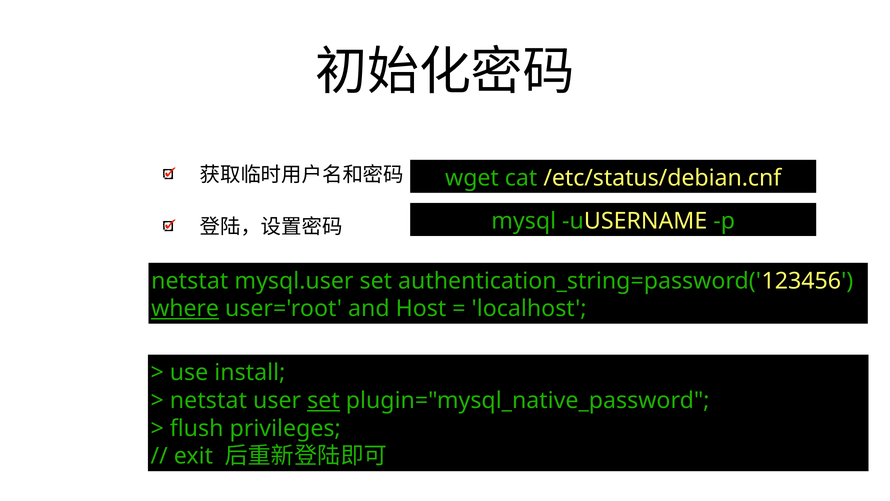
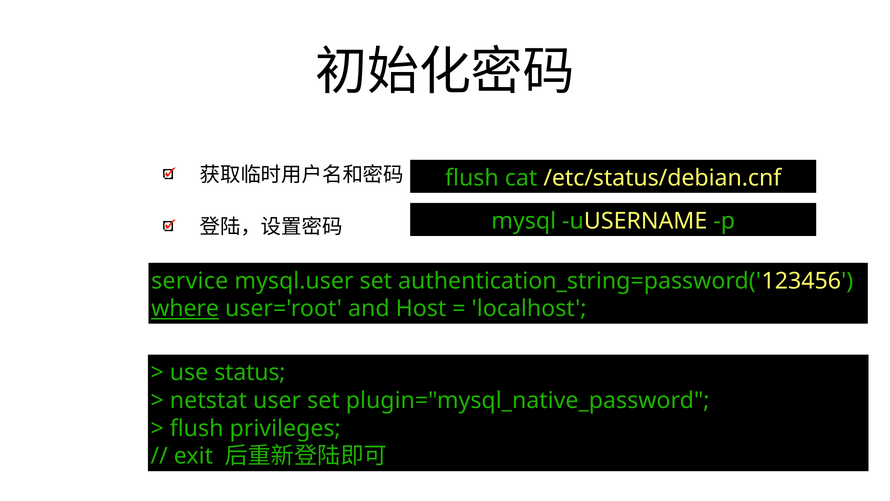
wget: wget -> flush (472, 178)
netstat: netstat -> service (190, 281)
install: install -> status (250, 372)
set underline: present -> none (323, 400)
